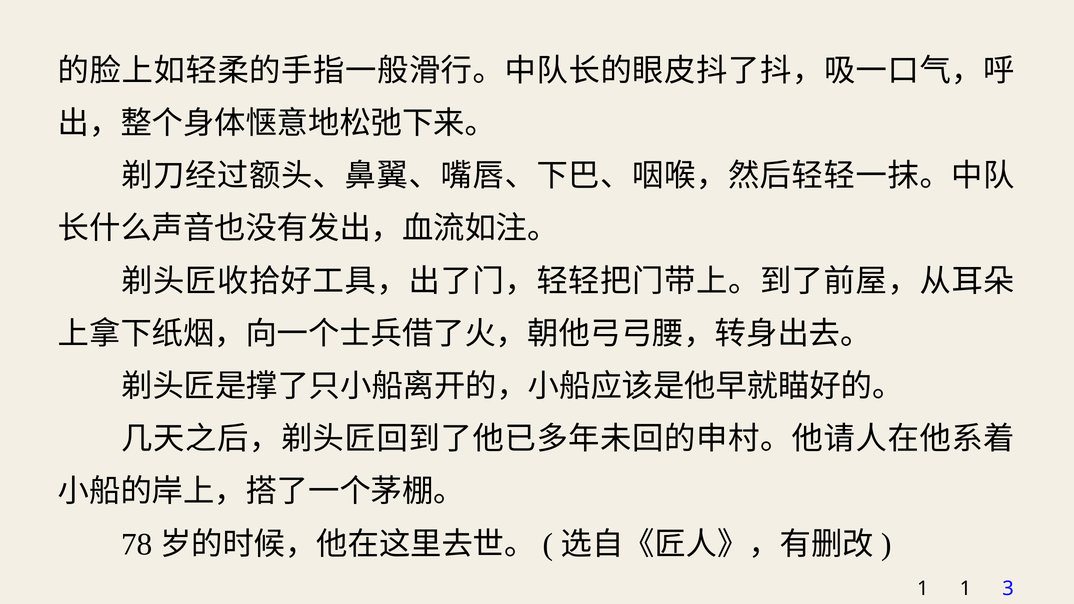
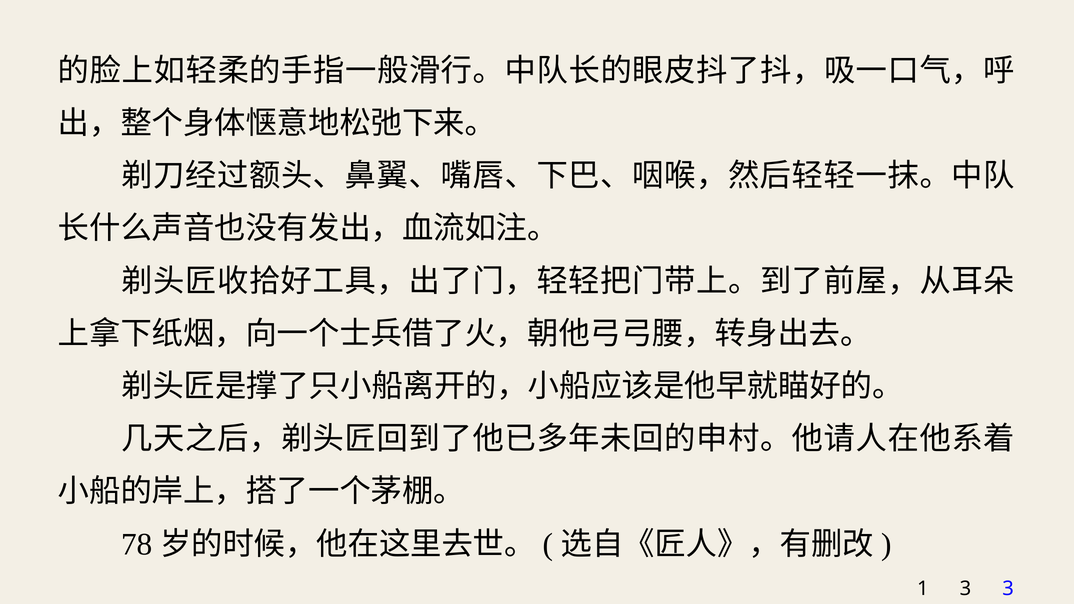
1 1: 1 -> 3 (965, 589)
